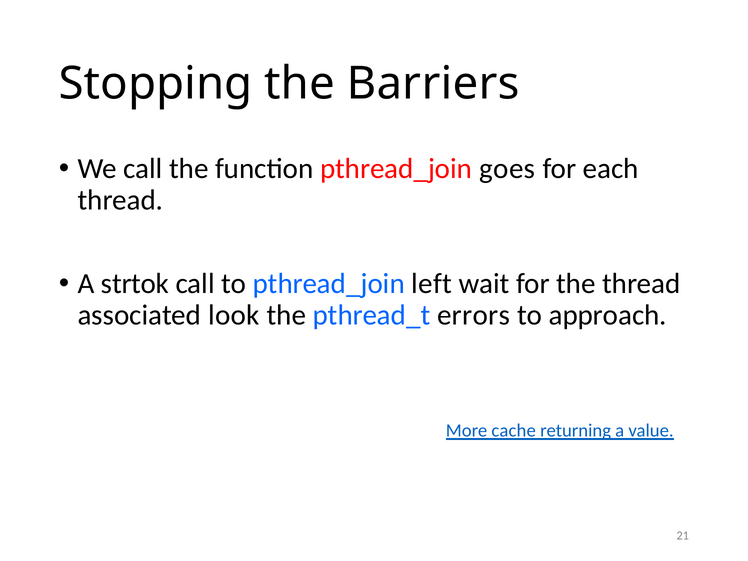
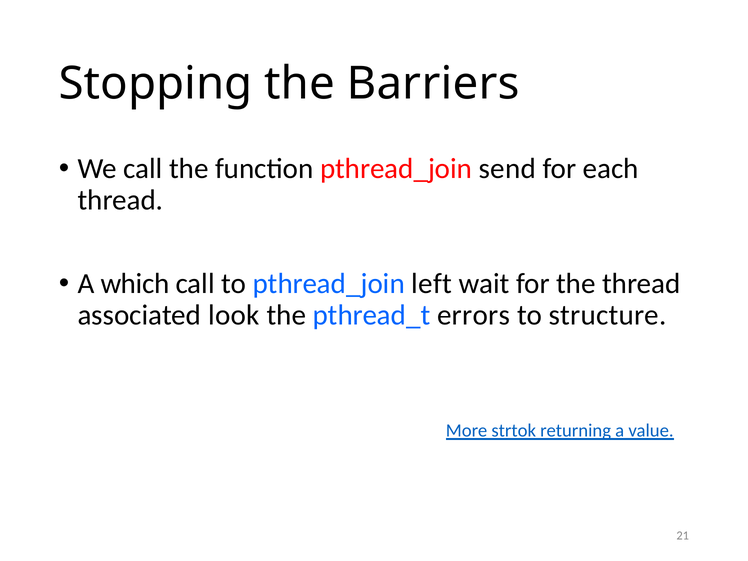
goes: goes -> send (507, 169)
strtok: strtok -> which (135, 284)
approach: approach -> structure (608, 315)
cache: cache -> strtok (514, 431)
